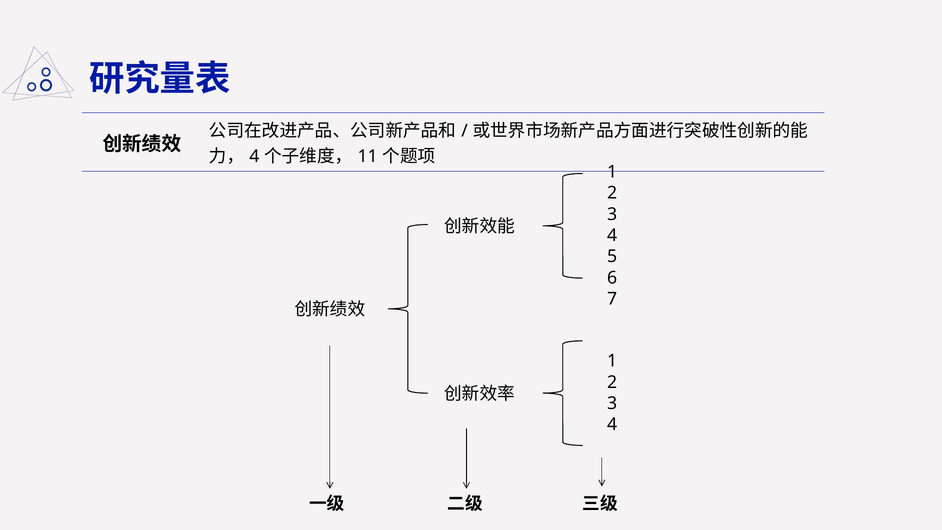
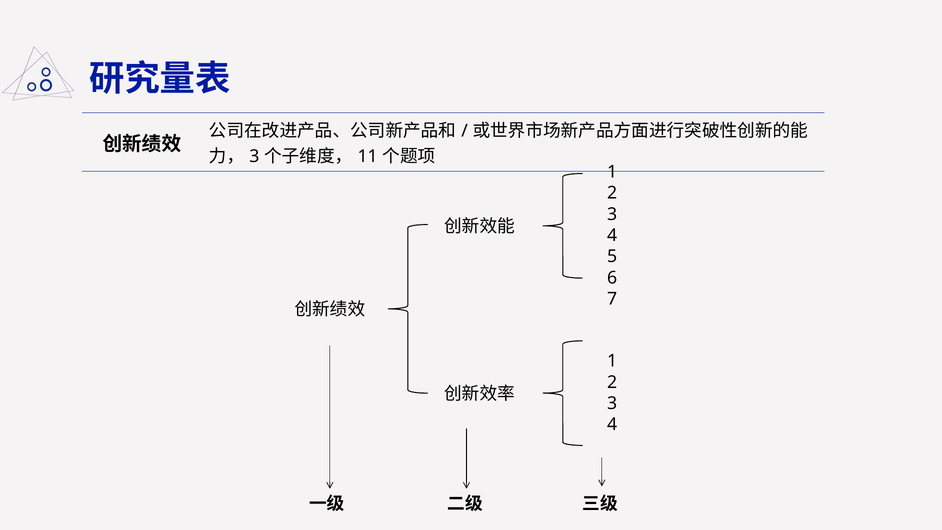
4: 4 -> 3 (254, 157)
